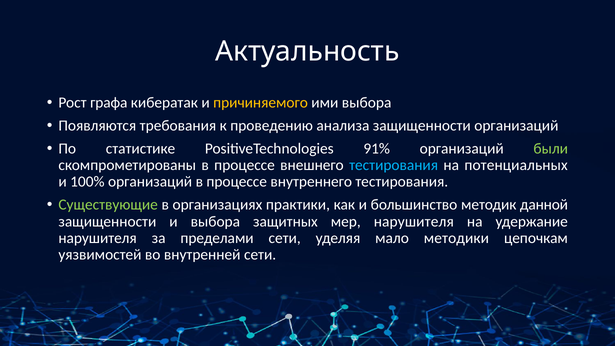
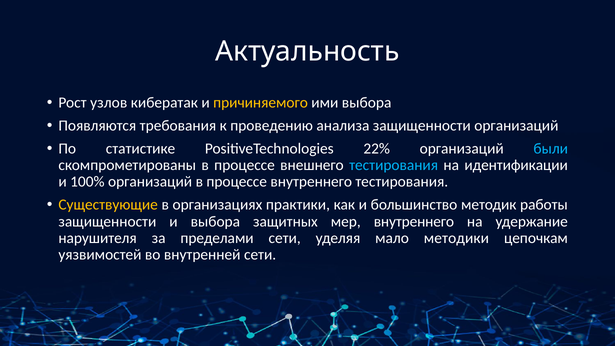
графа: графа -> узлов (109, 103)
91%: 91% -> 22% (377, 149)
были colour: light green -> light blue (551, 149)
потенциальных: потенциальных -> идентификации (516, 165)
Существующие colour: light green -> yellow (108, 205)
данной: данной -> работы (544, 205)
мер нарушителя: нарушителя -> внутреннего (414, 221)
